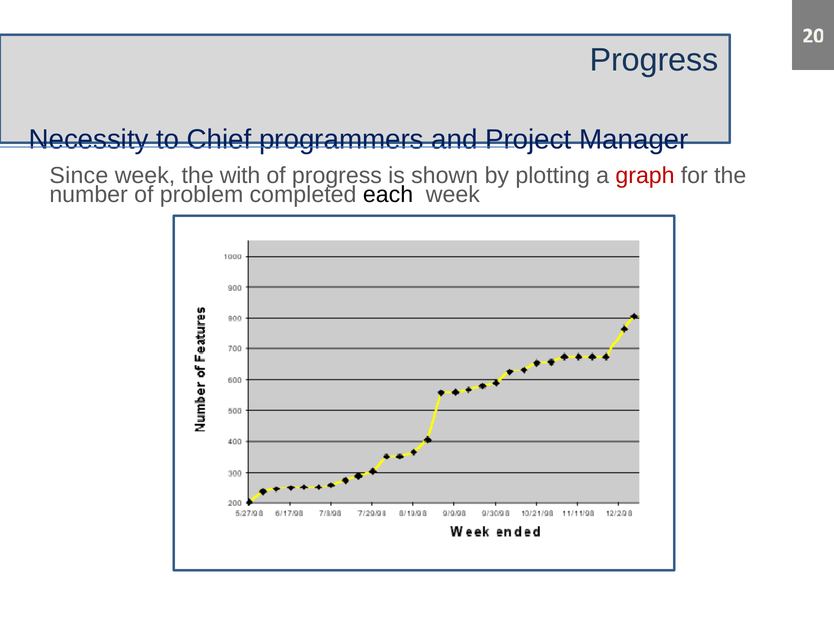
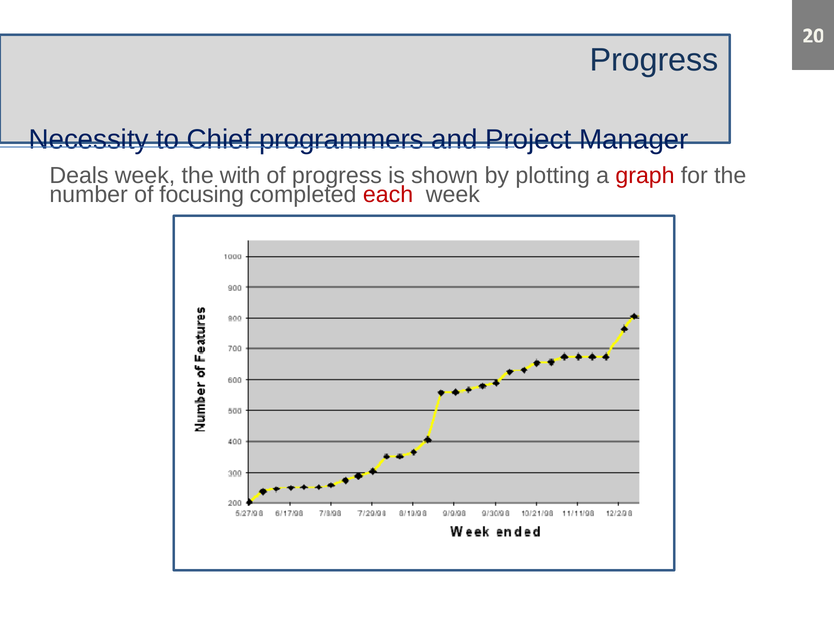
Since: Since -> Deals (79, 175)
problem: problem -> focusing (202, 195)
each colour: black -> red (388, 195)
